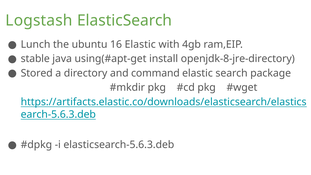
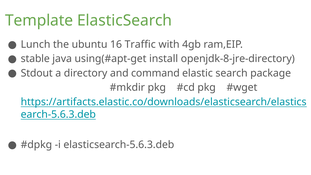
Logstash: Logstash -> Template (39, 21)
16 Elastic: Elastic -> Traffic (140, 44)
Stored: Stored -> Stdout (37, 73)
